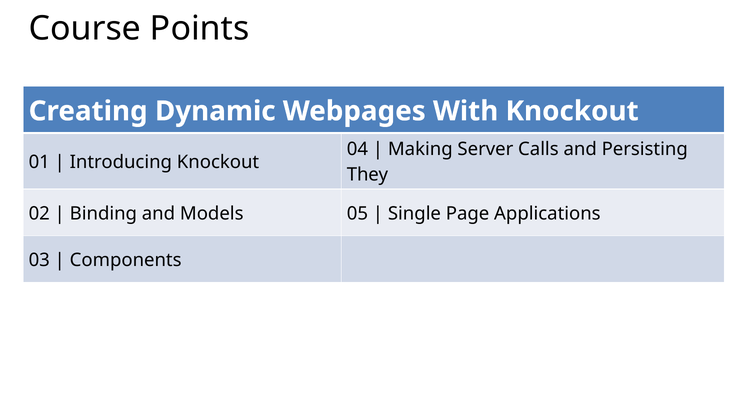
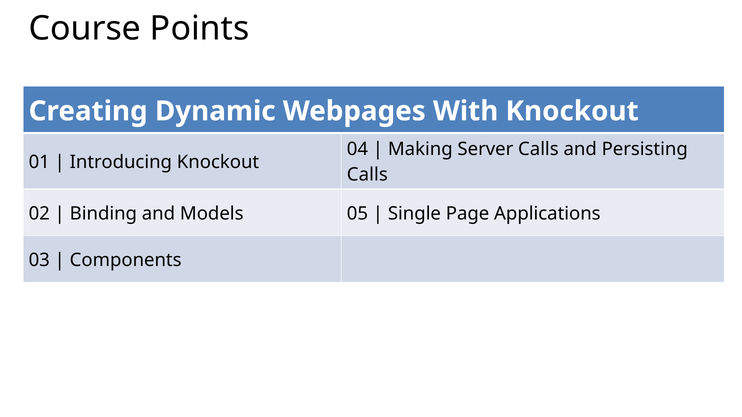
They: They -> Calls (367, 175)
